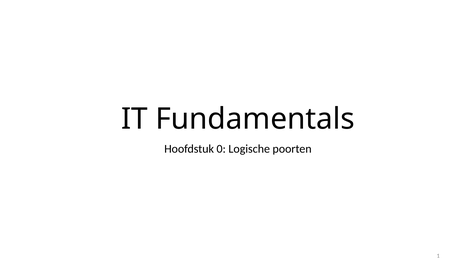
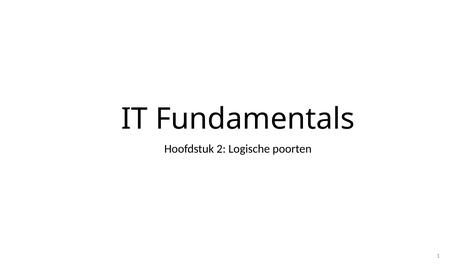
0: 0 -> 2 (221, 149)
